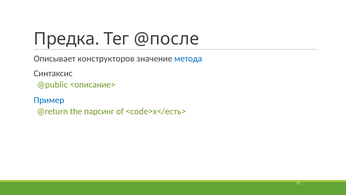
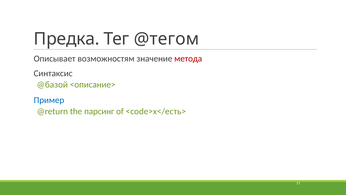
@после: @после -> @тегом (166, 39)
конструкторов: конструкторов -> возможностям (106, 58)
метода colour: blue -> red (188, 58)
@public: @public -> @базой (52, 84)
